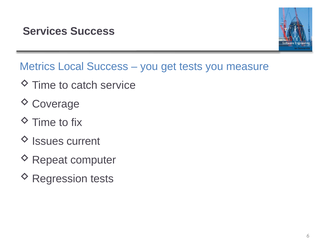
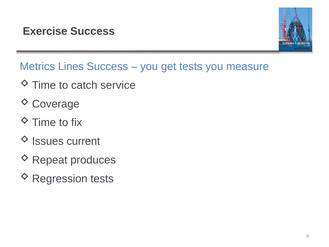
Services: Services -> Exercise (45, 31)
Local: Local -> Lines (71, 67)
computer: computer -> produces (93, 160)
